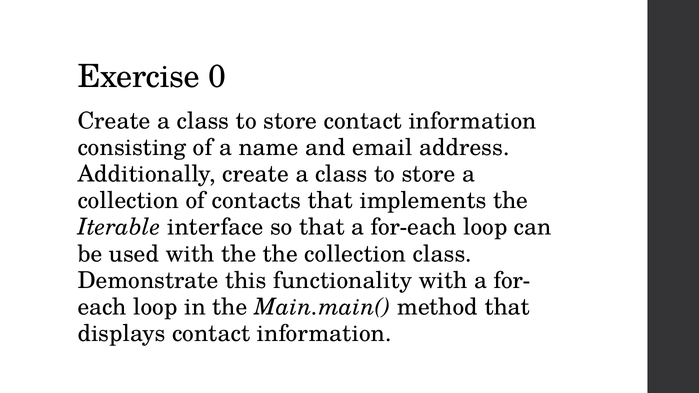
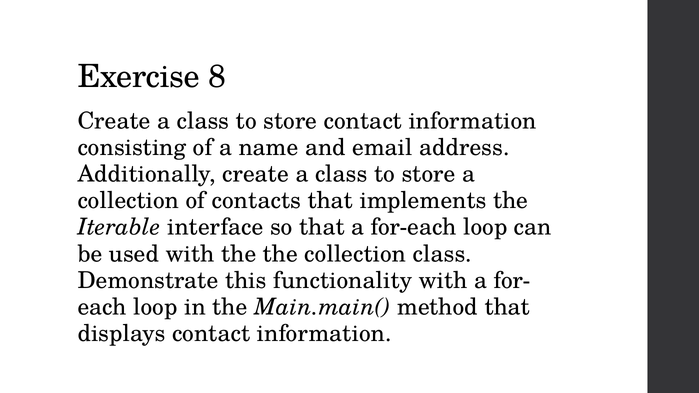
0: 0 -> 8 (217, 77)
